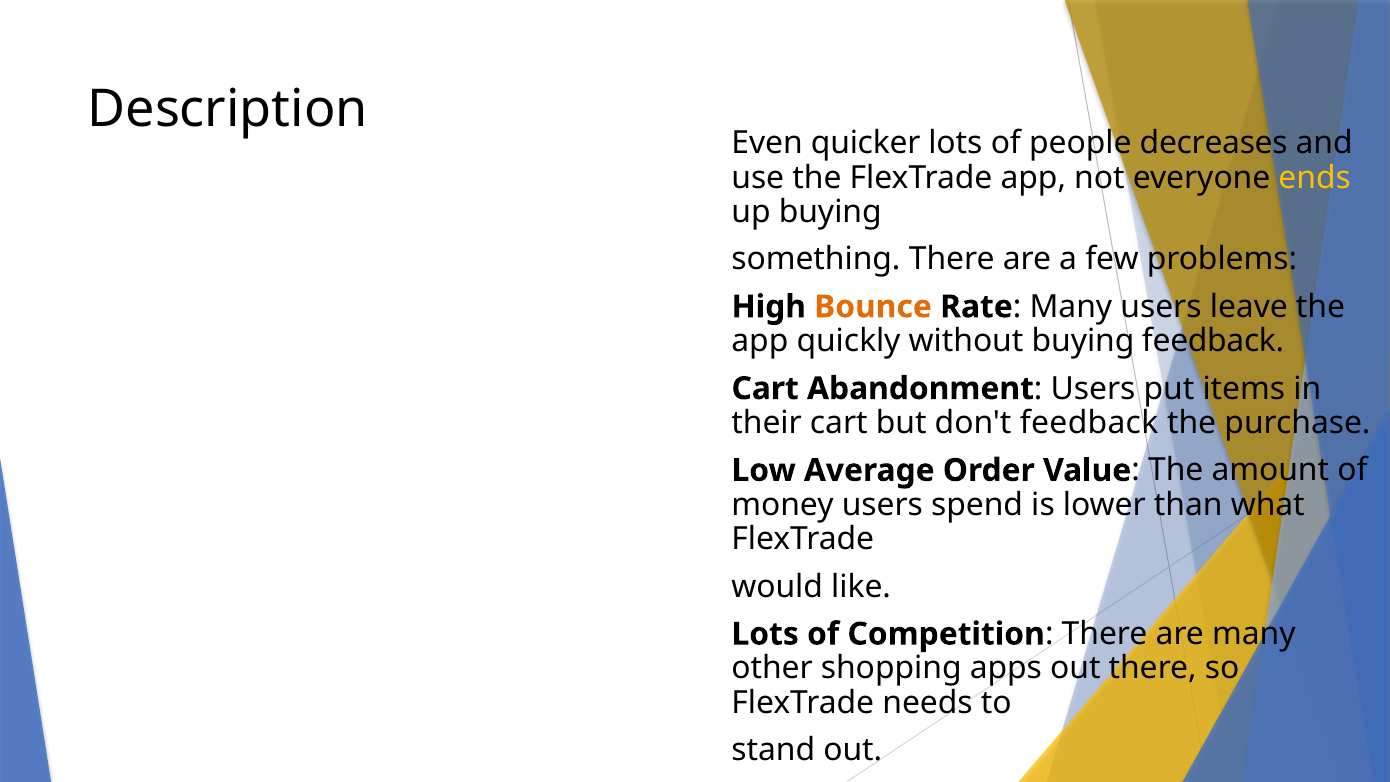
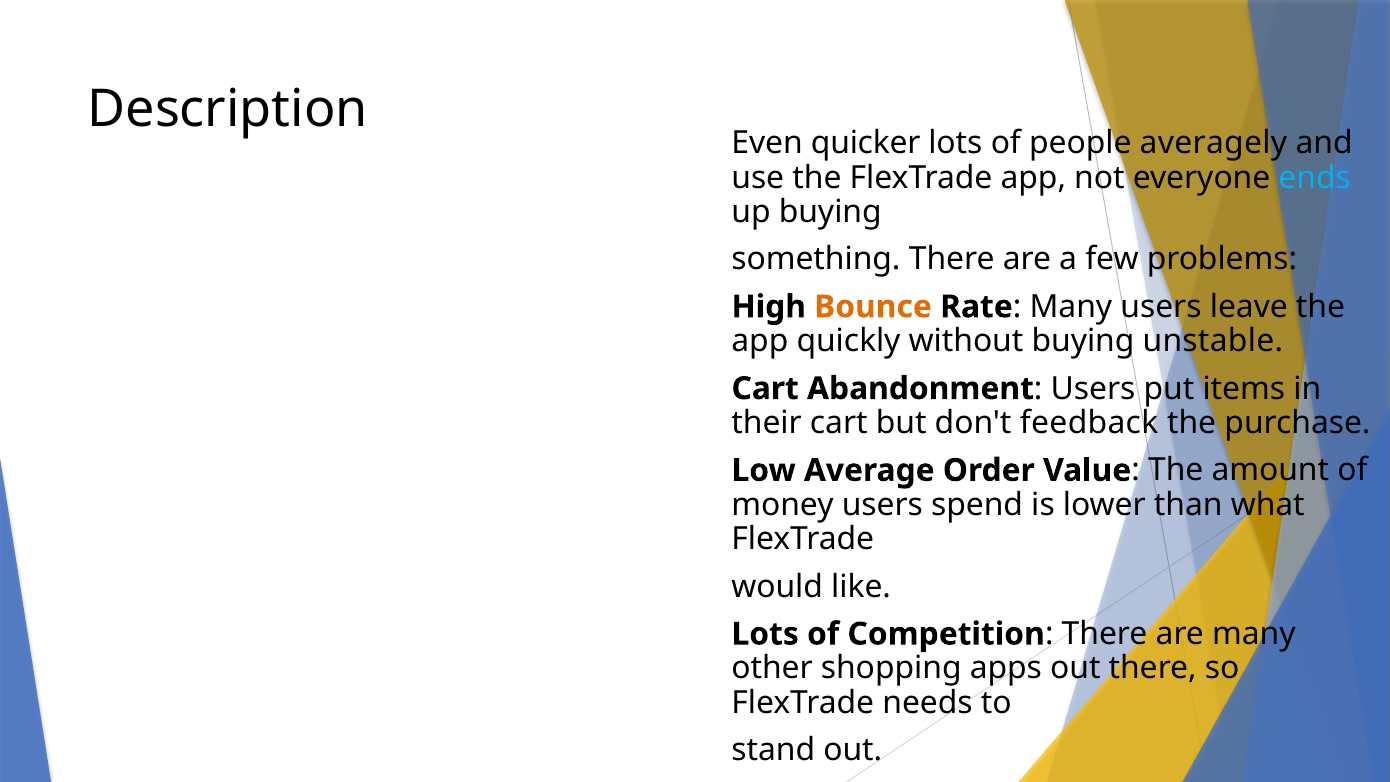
decreases: decreases -> averagely (1213, 143)
ends colour: yellow -> light blue (1315, 178)
buying feedback: feedback -> unstable (1213, 341)
